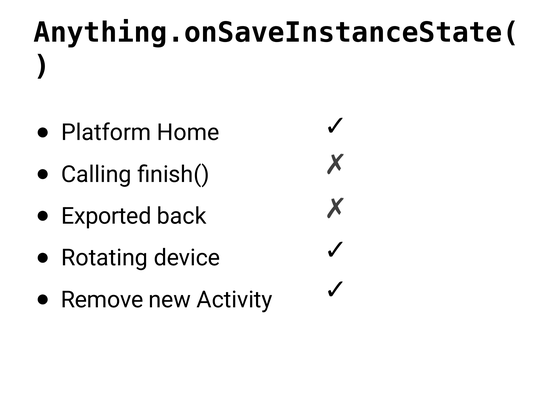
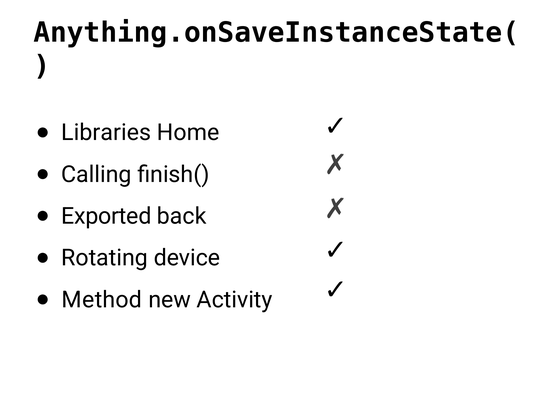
Platform: Platform -> Libraries (106, 133)
Remove: Remove -> Method (102, 300)
